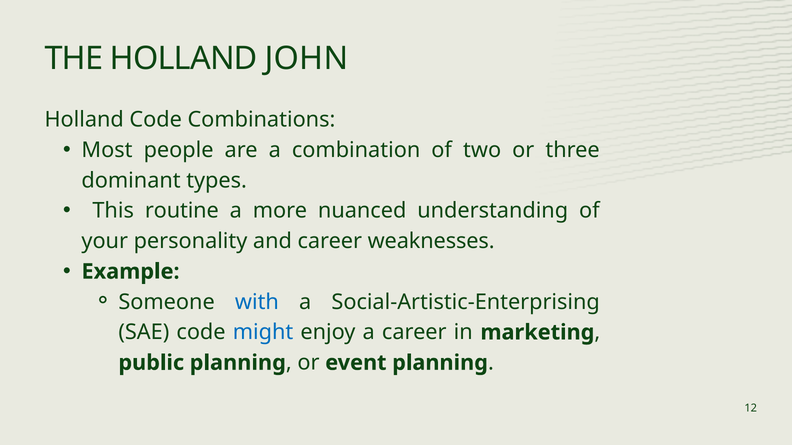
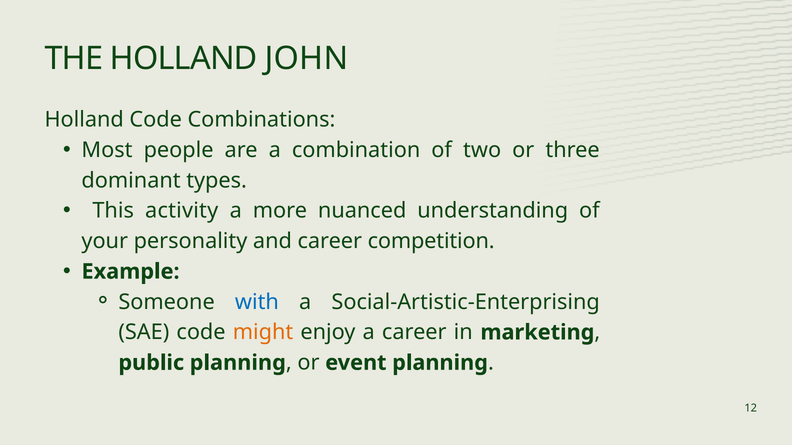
routine: routine -> activity (182, 211)
weaknesses: weaknesses -> competition (431, 241)
might colour: blue -> orange (263, 333)
